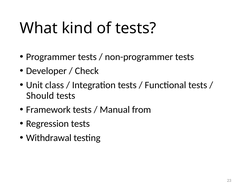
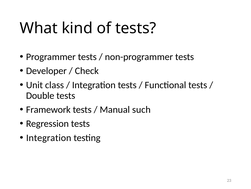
Should: Should -> Double (40, 95)
from: from -> such (141, 109)
Withdrawal: Withdrawal -> Integration (49, 137)
